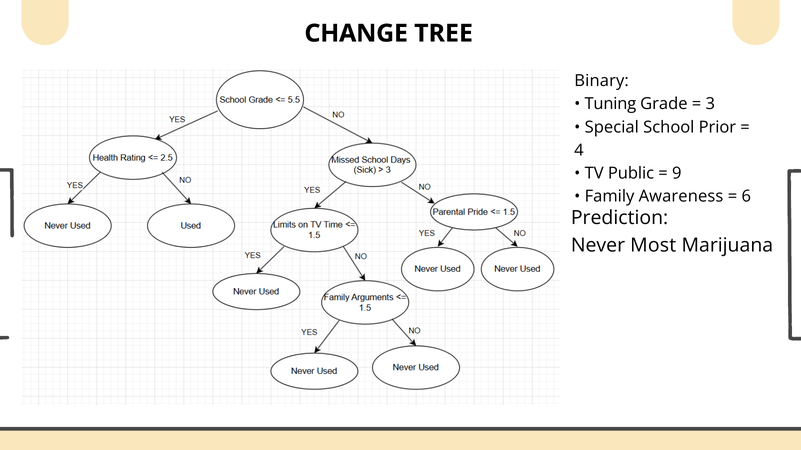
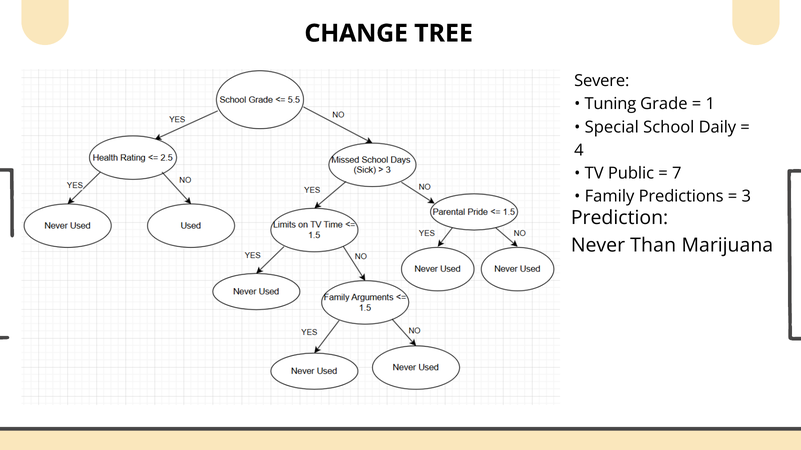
Binary: Binary -> Severe (602, 81)
3: 3 -> 1 (710, 104)
Prior: Prior -> Daily (717, 127)
9: 9 -> 7 (677, 174)
Awareness: Awareness -> Predictions (681, 197)
6: 6 -> 3 (746, 197)
Most: Most -> Than (653, 245)
